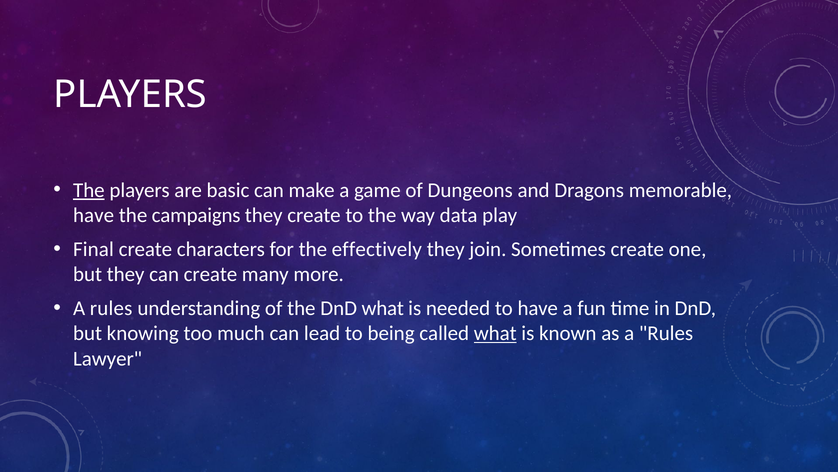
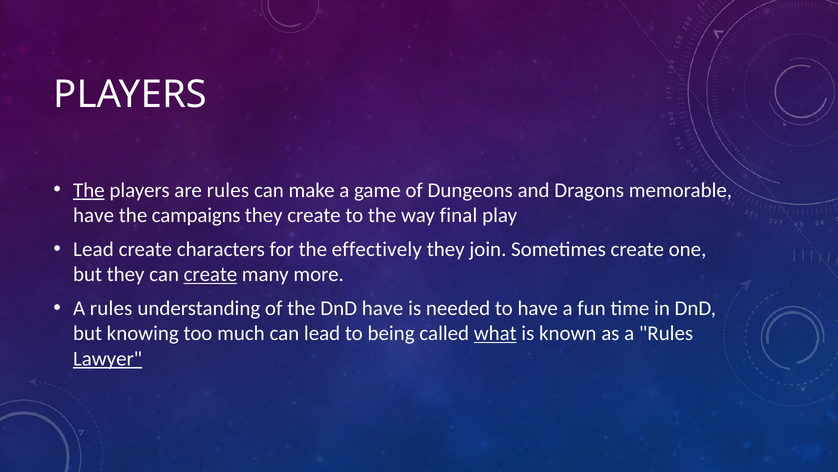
are basic: basic -> rules (228, 190)
data: data -> final (459, 215)
Final: Final -> Lead (93, 249)
create underline: none -> present (210, 274)
DnD what: what -> have (383, 308)
Lawyer underline: none -> present (108, 358)
